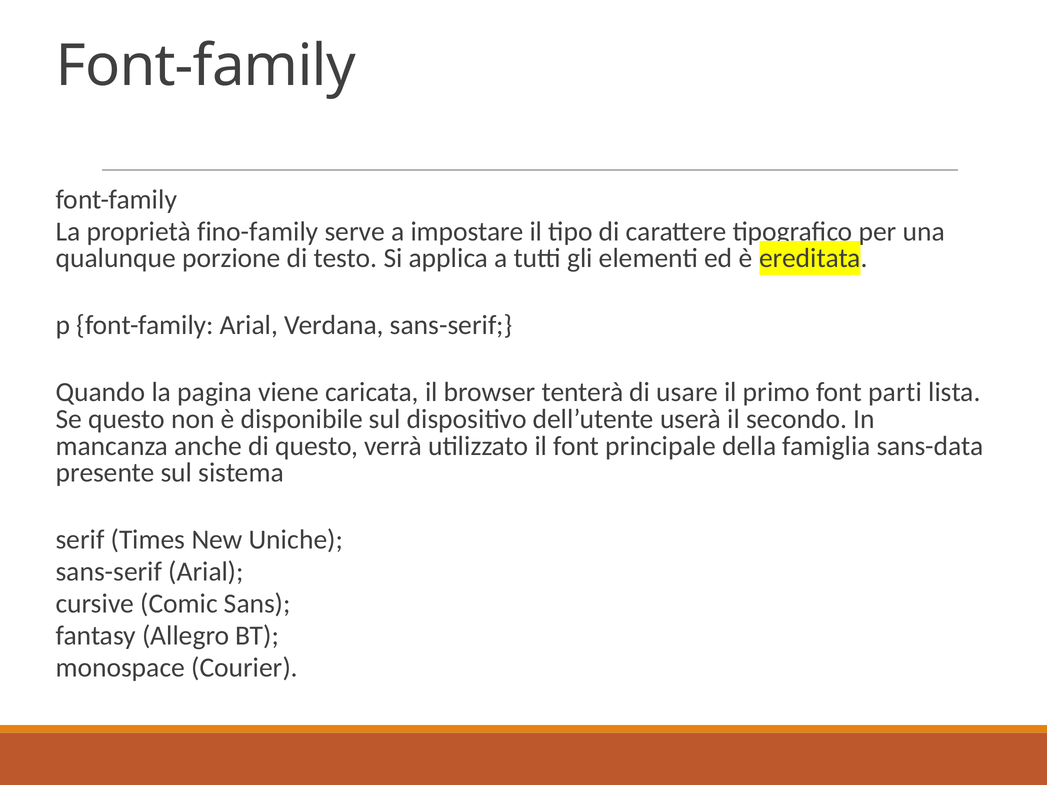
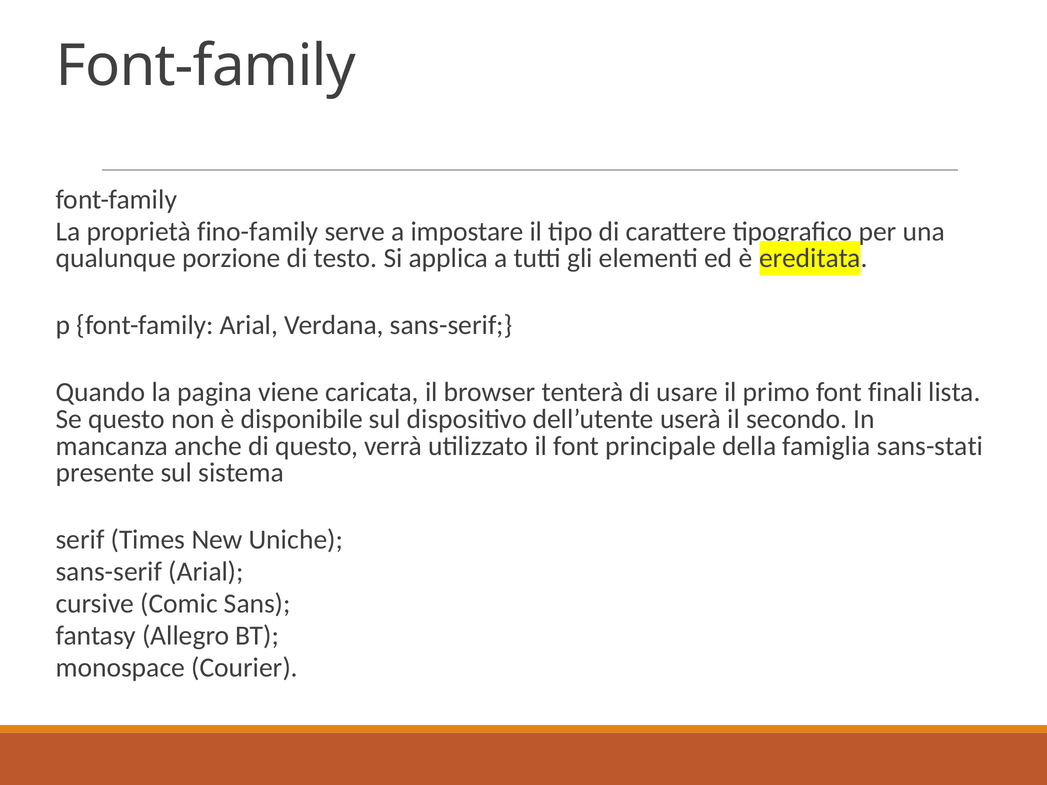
parti: parti -> finali (895, 392)
sans-data: sans-data -> sans-stati (930, 446)
